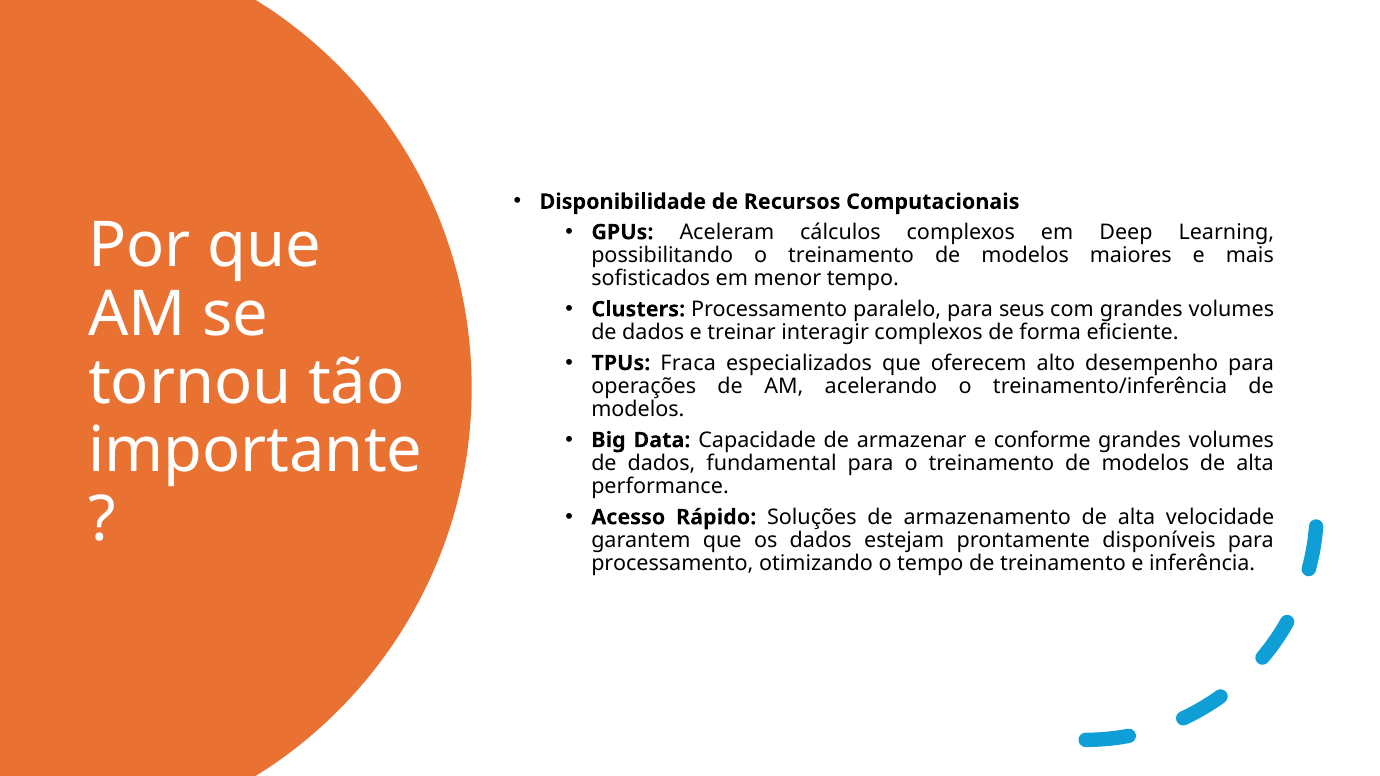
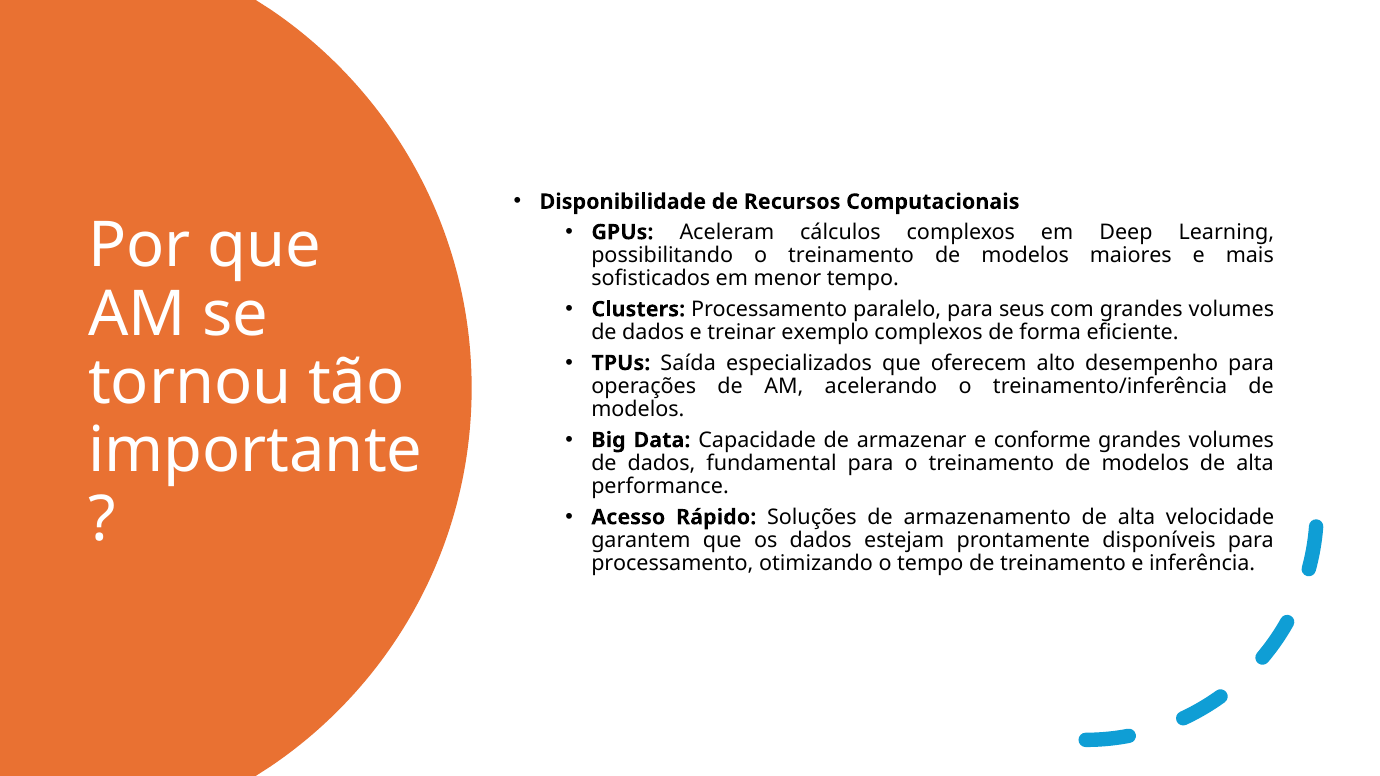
interagir: interagir -> exemplo (825, 333)
Fraca: Fraca -> Saída (688, 363)
